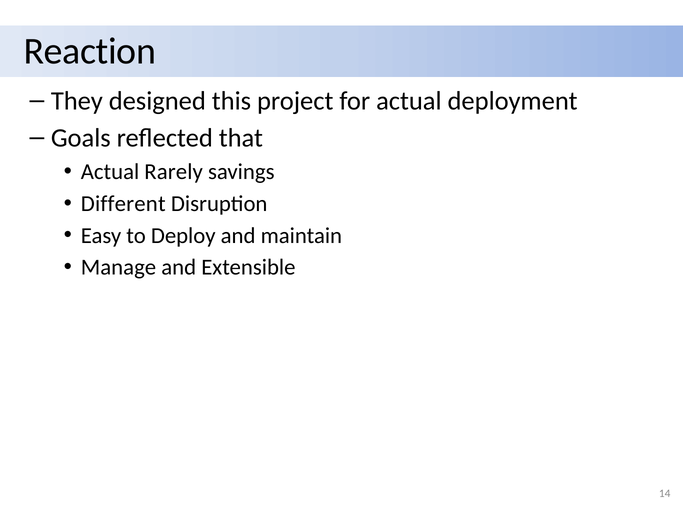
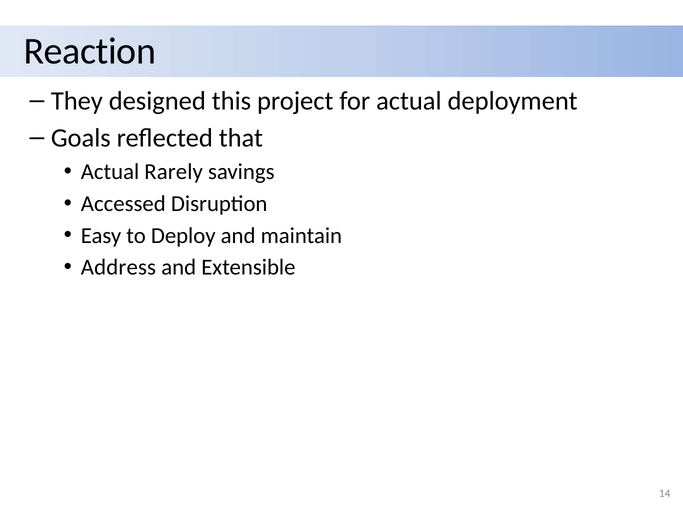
Different: Different -> Accessed (123, 204)
Manage: Manage -> Address (118, 268)
